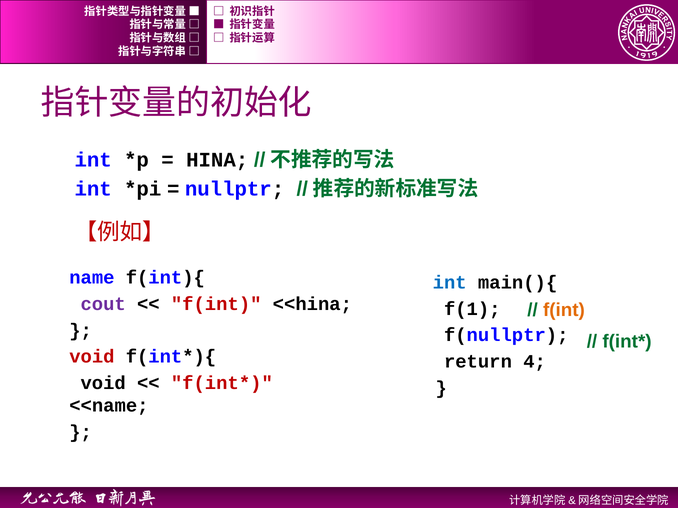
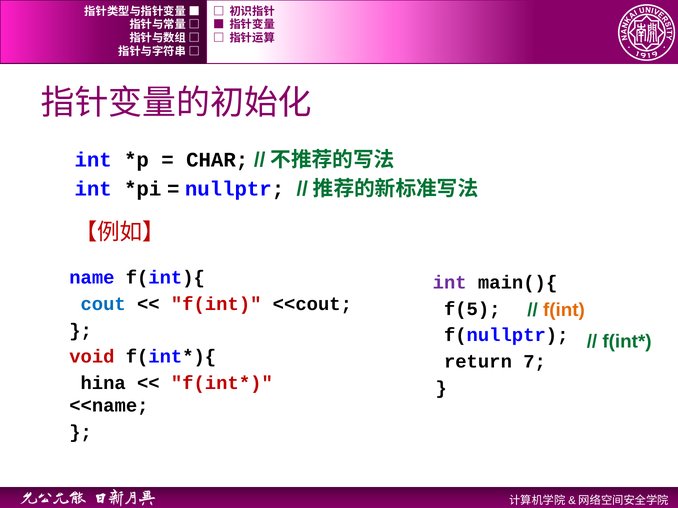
HINA: HINA -> CHAR (217, 160)
int colour: blue -> purple (450, 283)
cout colour: purple -> blue (103, 304)
<<hina: <<hina -> <<cout (312, 304)
f(1: f(1 -> f(5 (472, 309)
4: 4 -> 7 (535, 362)
void: void -> hina (103, 383)
